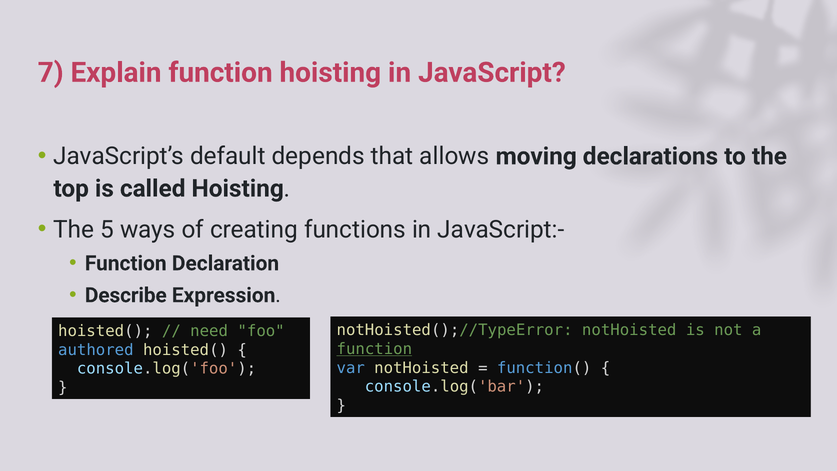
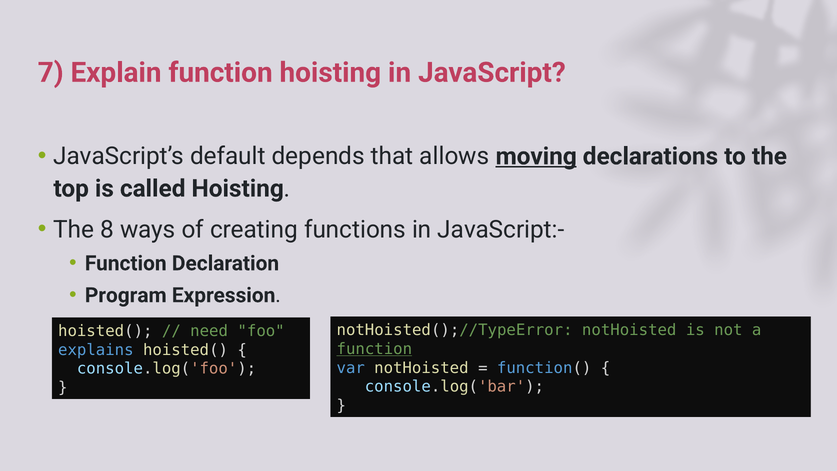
moving underline: none -> present (536, 156)
5: 5 -> 8 (107, 229)
Describe: Describe -> Program (126, 295)
authored: authored -> explains (96, 350)
